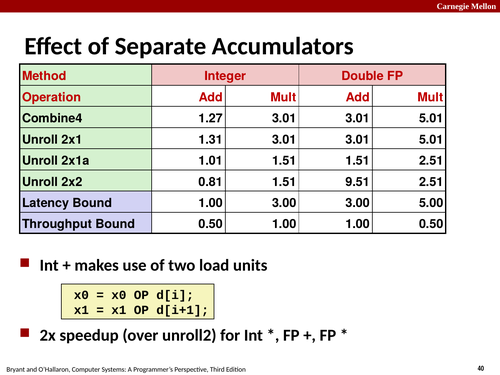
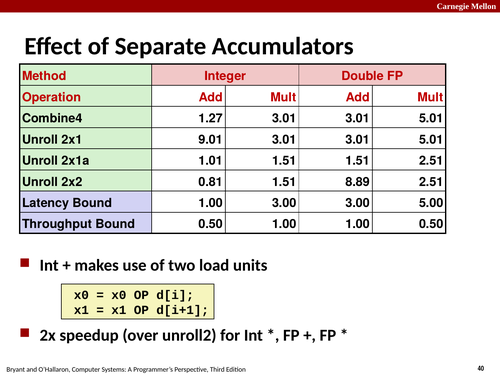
1.31: 1.31 -> 9.01 (211, 140)
9.51: 9.51 -> 8.89 (358, 182)
